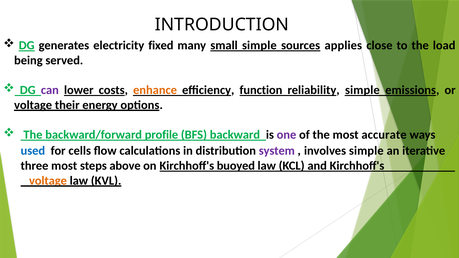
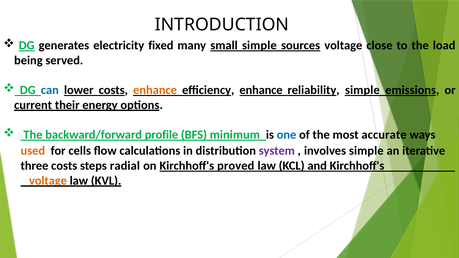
sources applies: applies -> voltage (343, 45)
can colour: purple -> blue (50, 90)
efficiency function: function -> enhance (261, 90)
voltage: voltage -> current (33, 105)
backward: backward -> minimum (235, 135)
one colour: purple -> blue (287, 135)
used colour: blue -> orange (33, 151)
three most: most -> costs (64, 166)
above: above -> radial (125, 166)
buoyed: buoyed -> proved (236, 166)
